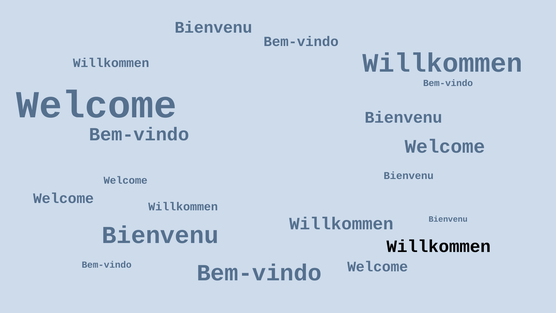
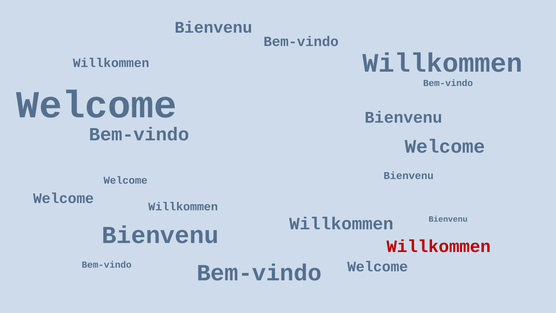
Willkommen colour: black -> red (439, 246)
